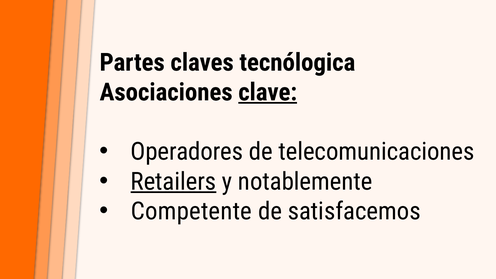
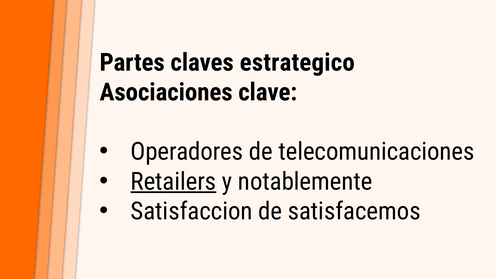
tecnólogica: tecnólogica -> estrategico (297, 62)
clave underline: present -> none (268, 92)
Competente: Competente -> Satisfaccion (192, 211)
